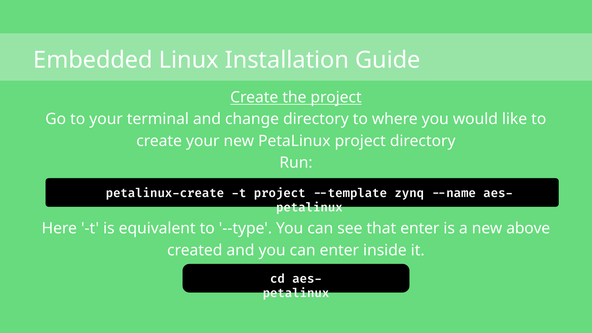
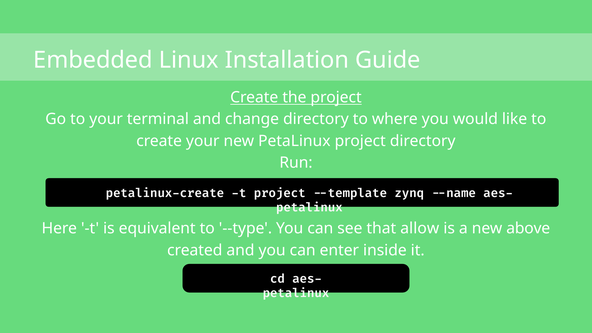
that enter: enter -> allow (420, 228)
